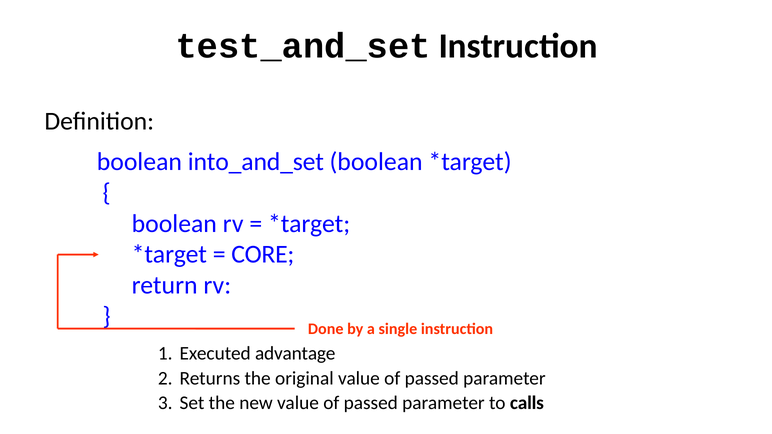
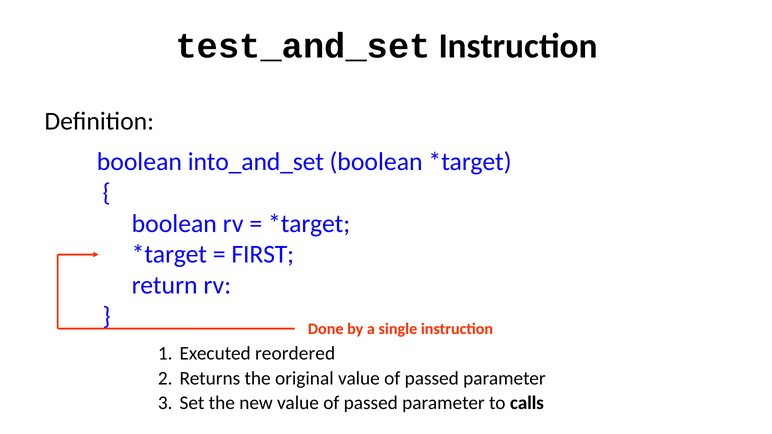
CORE: CORE -> FIRST (263, 255)
advantage: advantage -> reordered (295, 354)
